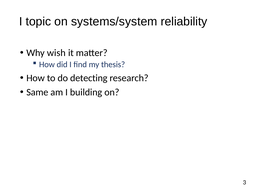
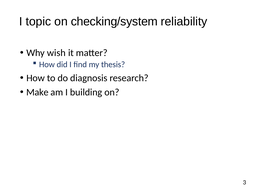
systems/system: systems/system -> checking/system (114, 21)
detecting: detecting -> diagnosis (89, 78)
Same: Same -> Make (37, 92)
